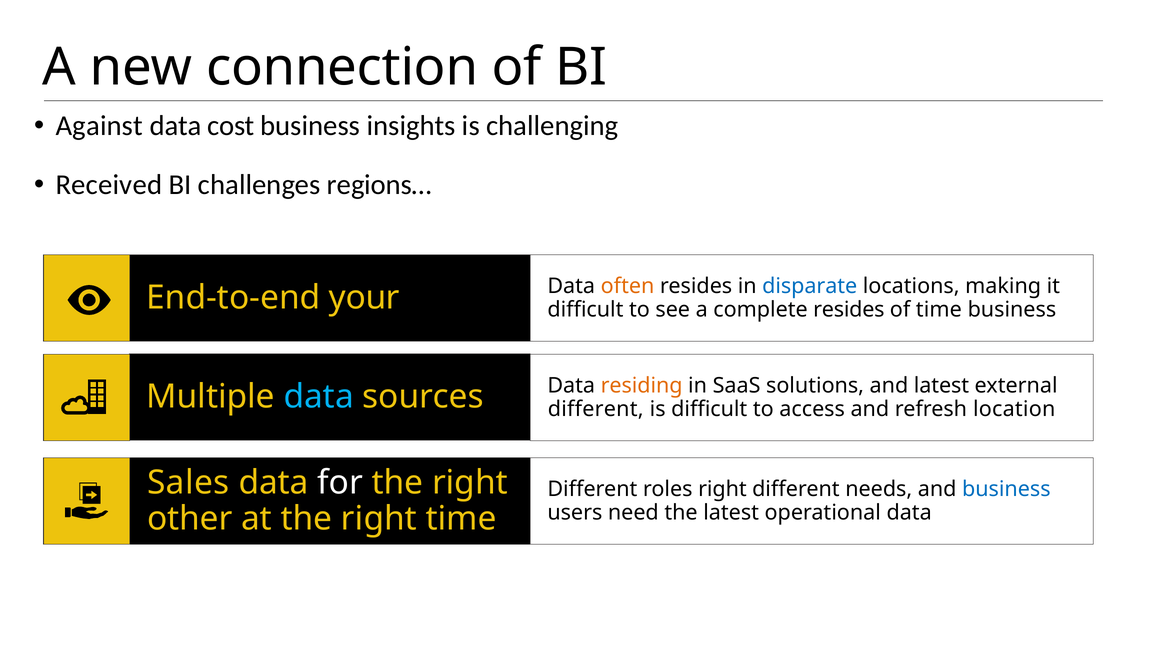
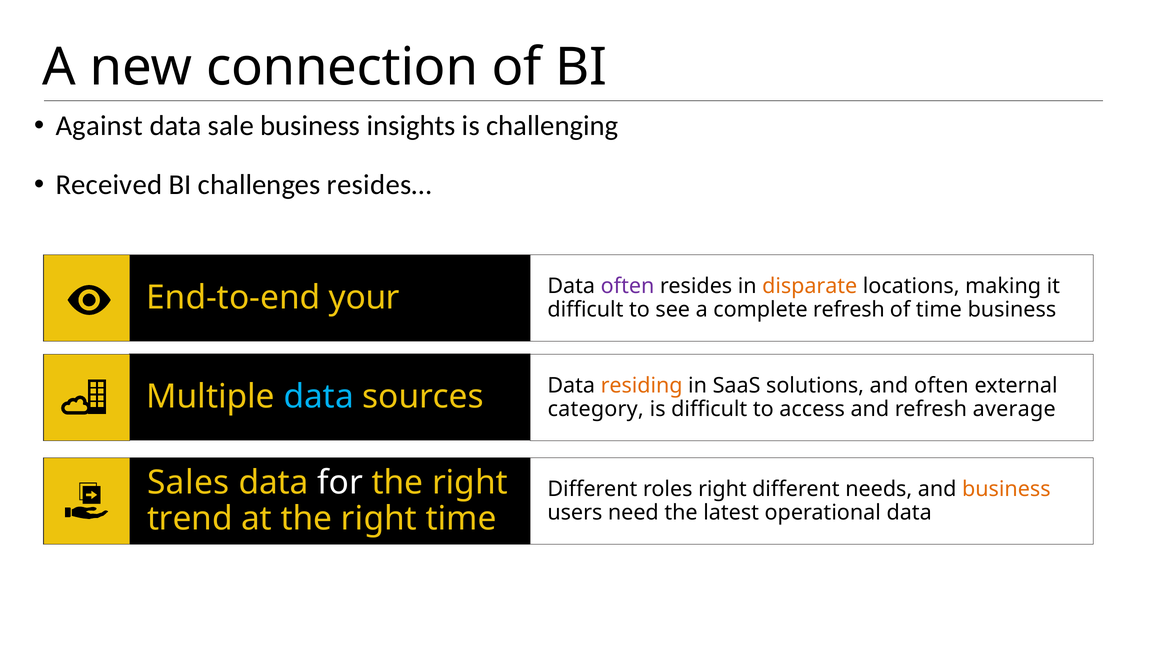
cost: cost -> sale (231, 126)
regions…: regions… -> resides… (379, 185)
often colour: orange -> purple (628, 286)
disparate colour: blue -> orange (810, 286)
complete resides: resides -> refresh (849, 309)
and latest: latest -> often (941, 386)
different: different -> category (596, 409)
location: location -> average (1014, 409)
business colour: blue -> orange (1006, 489)
other: other -> trend (190, 519)
